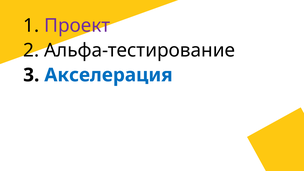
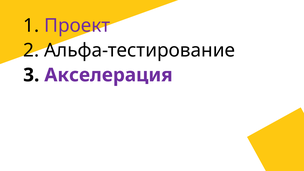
Акселерация colour: blue -> purple (108, 75)
